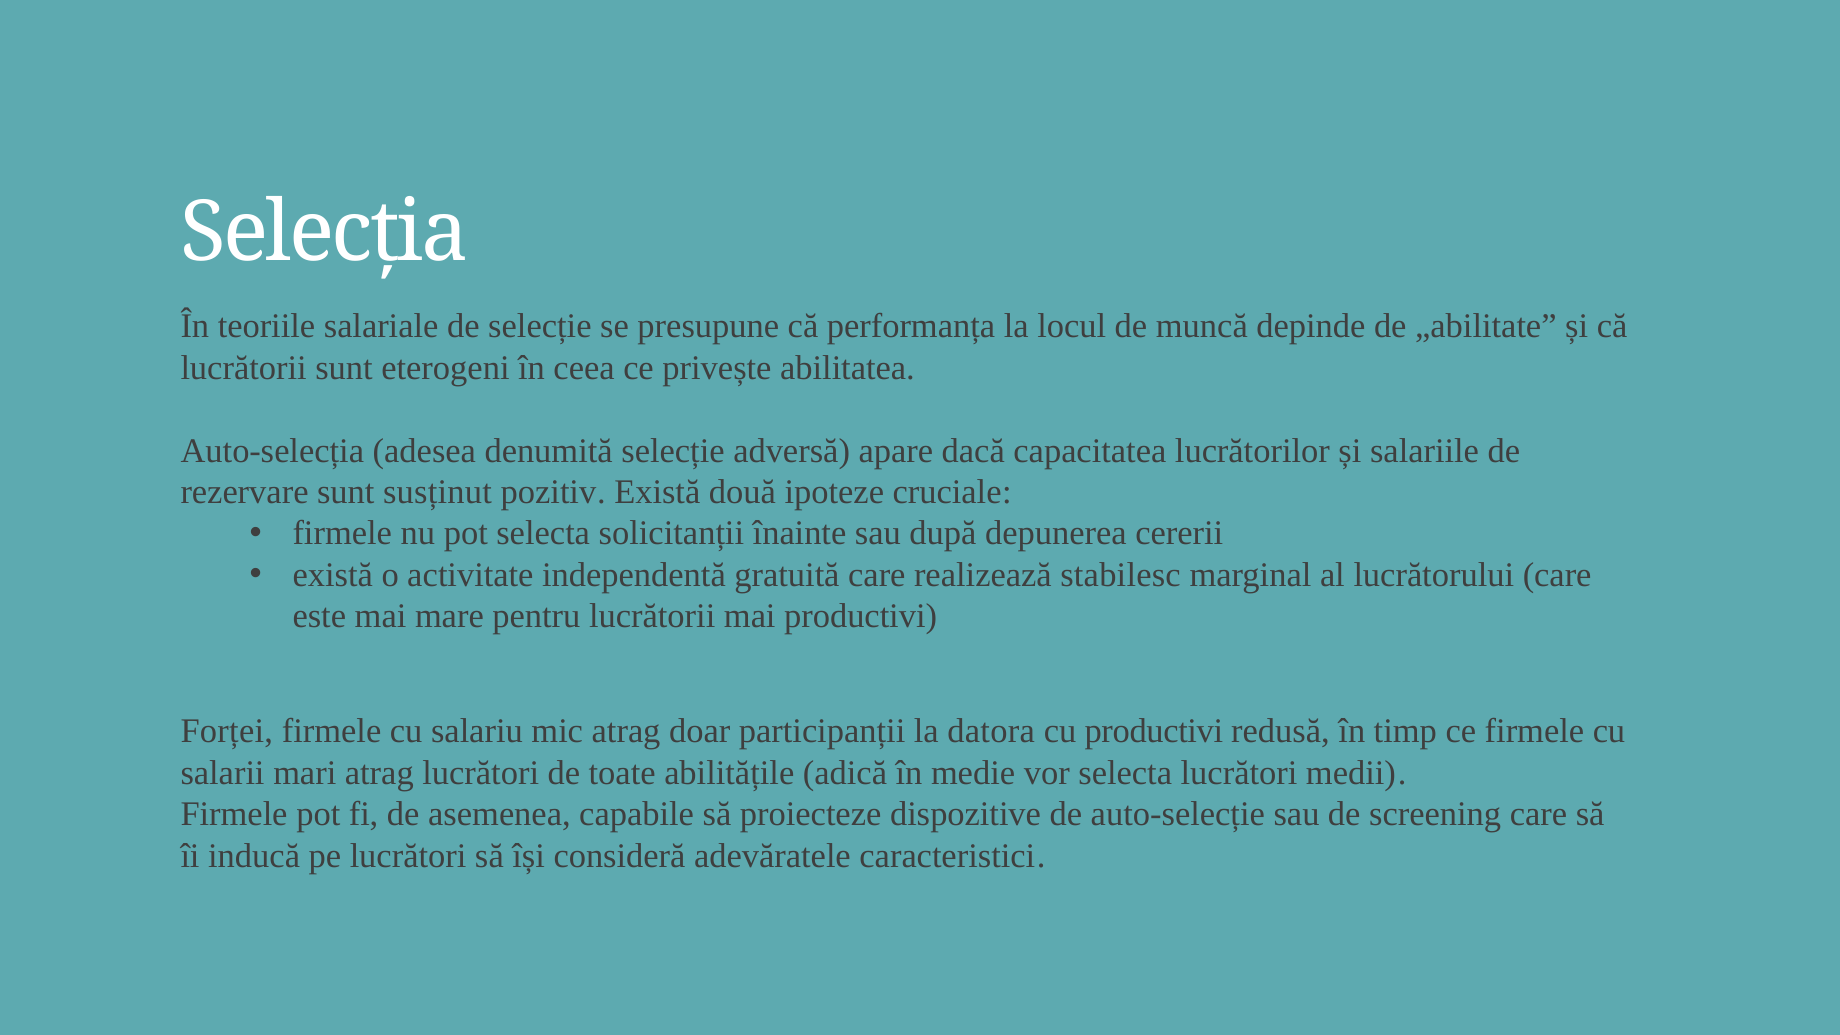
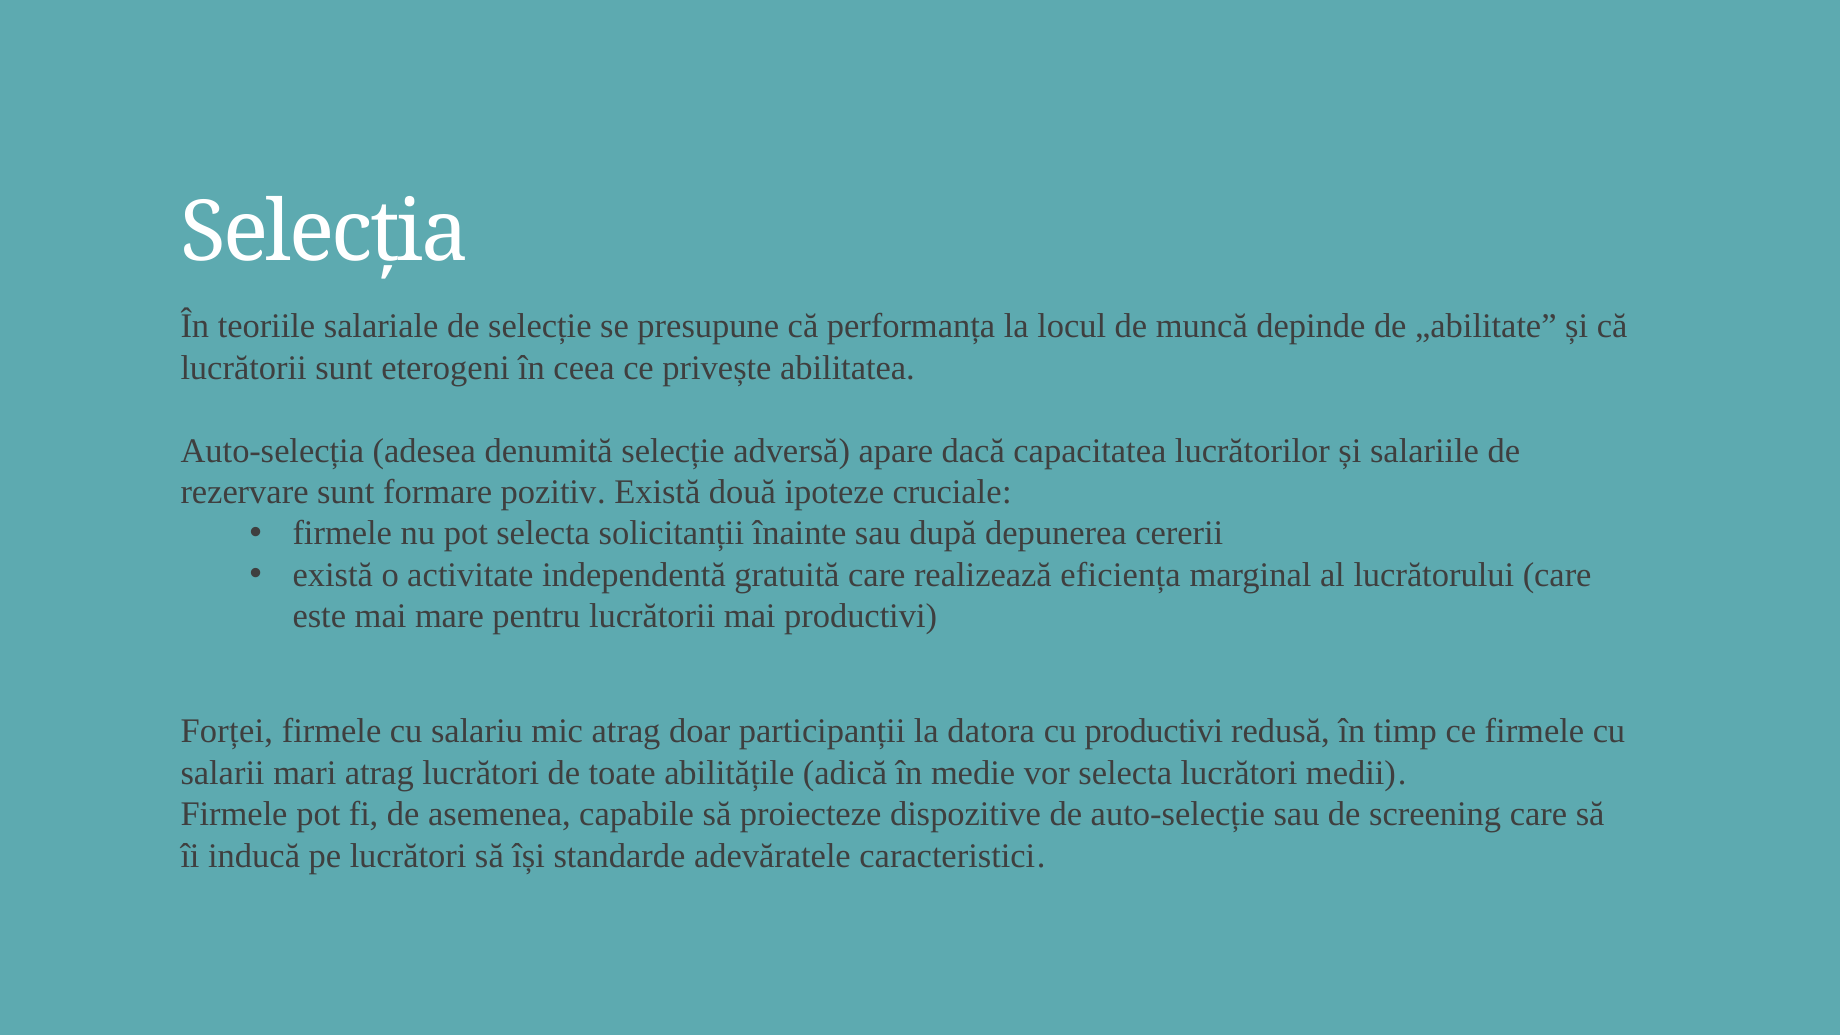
susținut: susținut -> formare (438, 492)
stabilesc: stabilesc -> eficiența (1121, 575)
consideră: consideră -> standarde (619, 856)
